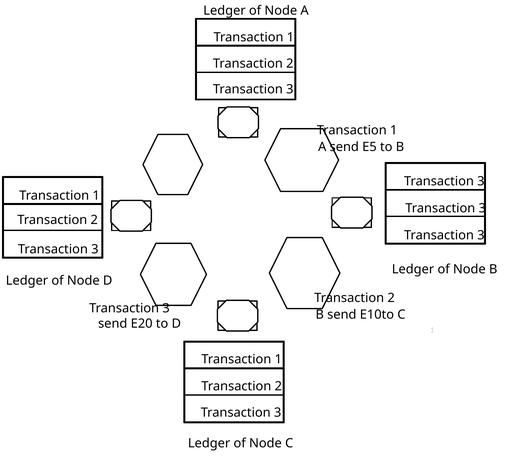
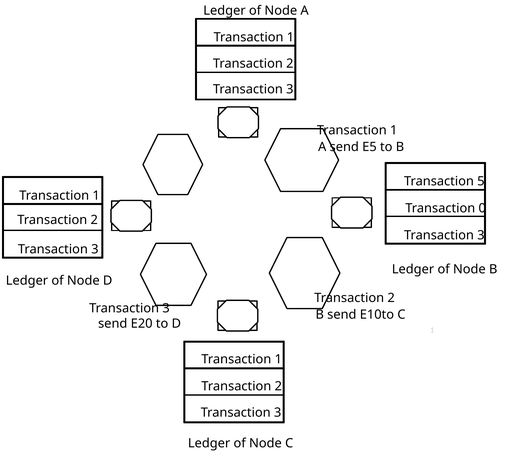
3: 3 -> 5 (481, 182)
3: 3 -> 0 (482, 209)
